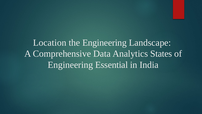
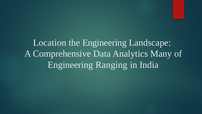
States: States -> Many (161, 54)
Essential: Essential -> Ranging (111, 65)
